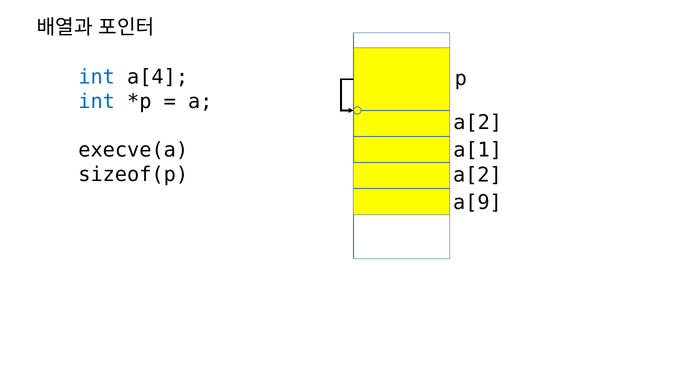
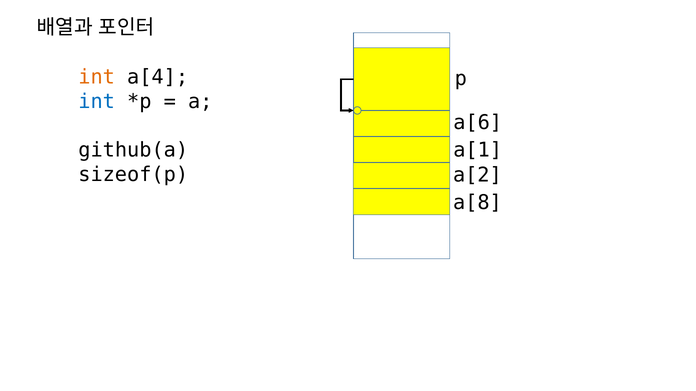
int colour: blue -> orange (97, 77)
a[2: a[2 -> a[6 (478, 123)
execve(a: execve(a -> github(a (133, 150)
a[9: a[9 -> a[8 (477, 203)
